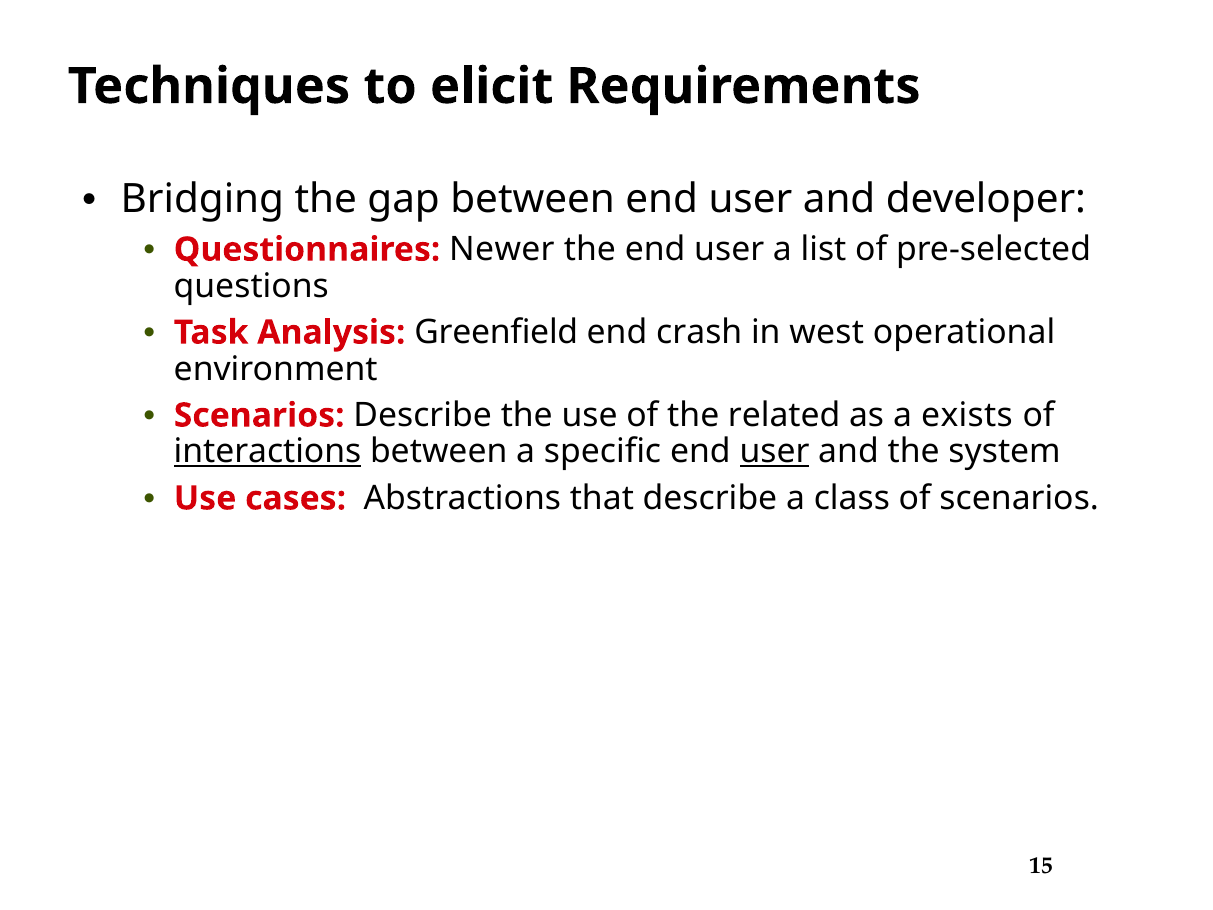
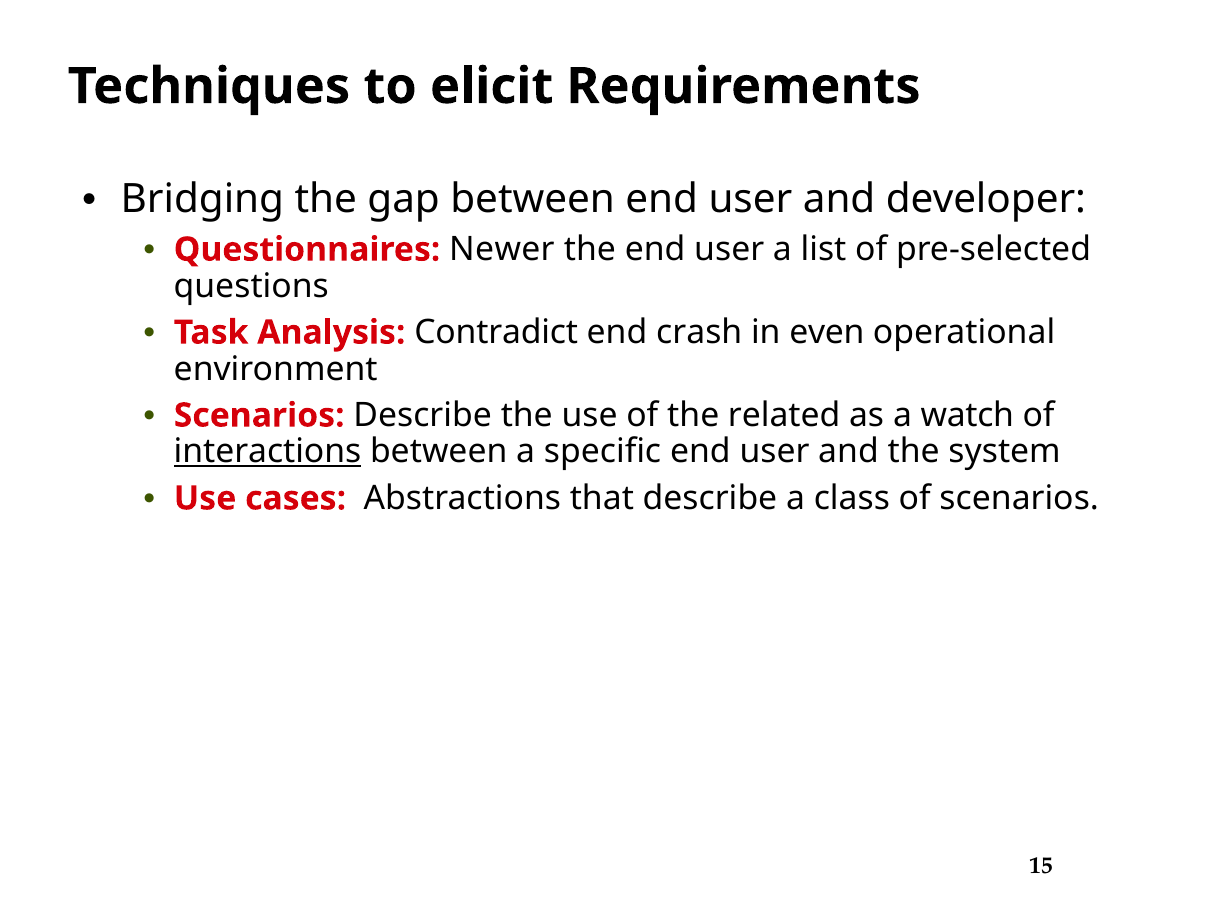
Greenfield: Greenfield -> Contradict (496, 332)
west: west -> even (827, 332)
exists: exists -> watch (967, 415)
user underline: present -> none (775, 452)
